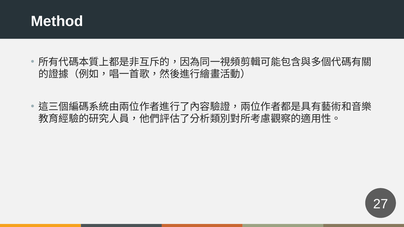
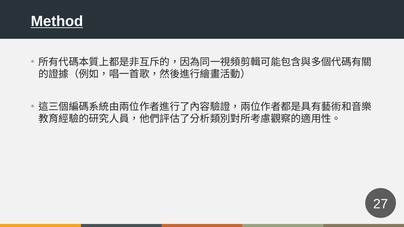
Method underline: none -> present (57, 21)
